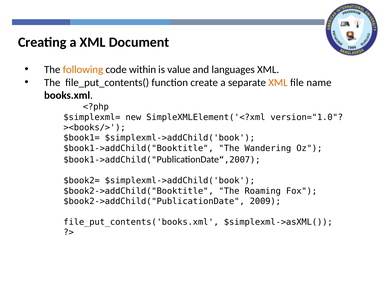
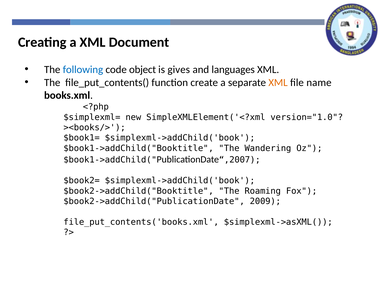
following colour: orange -> blue (83, 70)
within: within -> object (143, 70)
value: value -> gives (179, 70)
